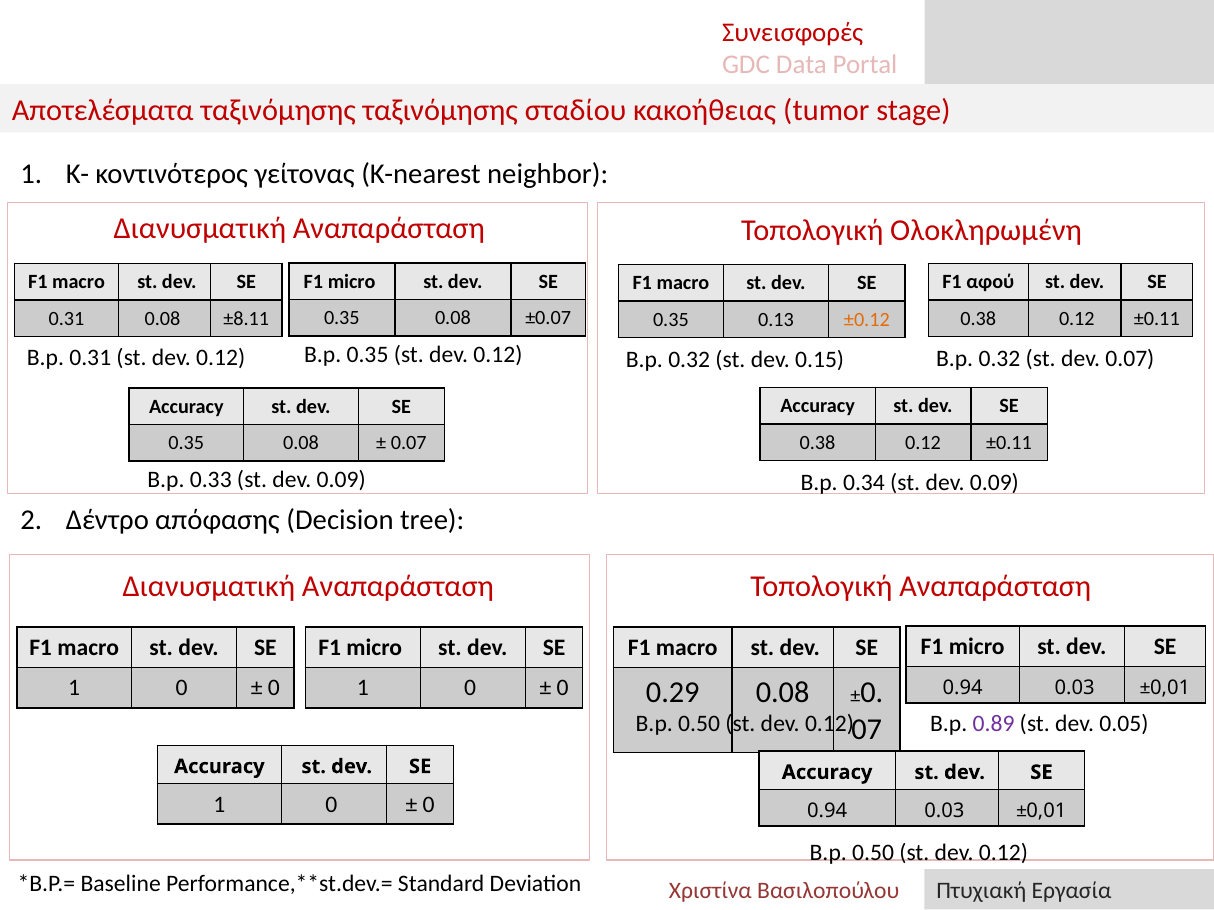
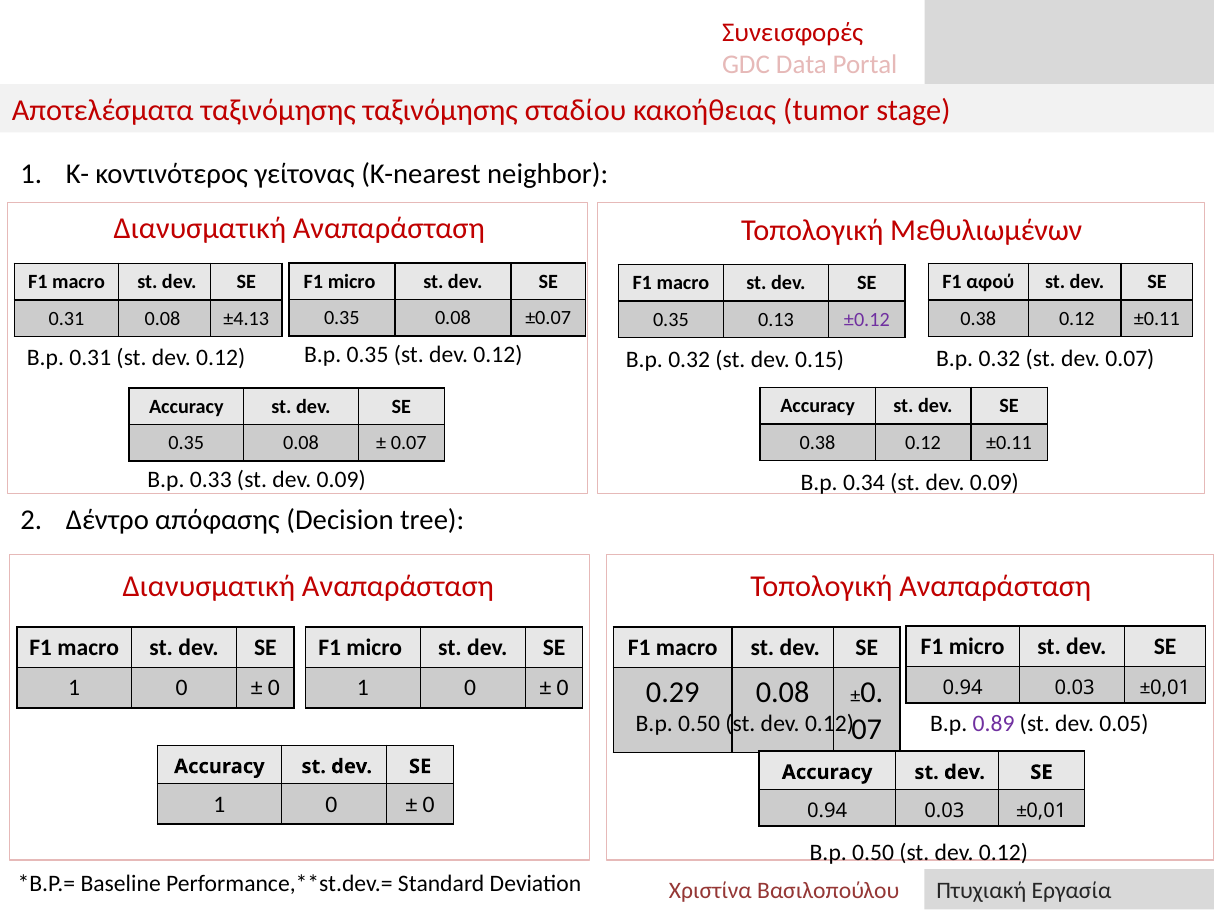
Ολοκληρωμένη: Ολοκληρωμένη -> Μεθυλιωμένων (986, 231)
±8.11: ±8.11 -> ±4.13 (246, 319)
±0.12 colour: orange -> purple (867, 320)
